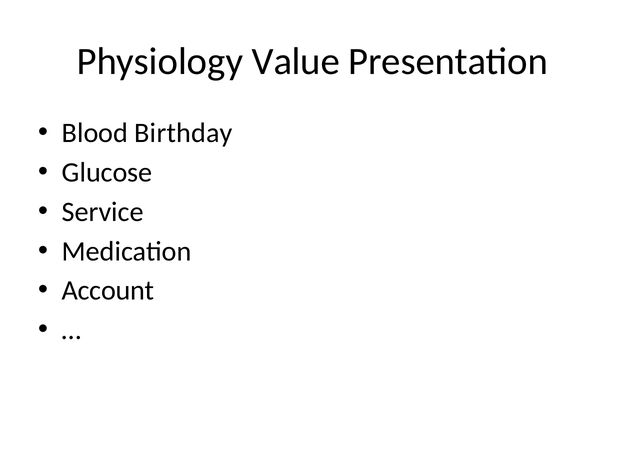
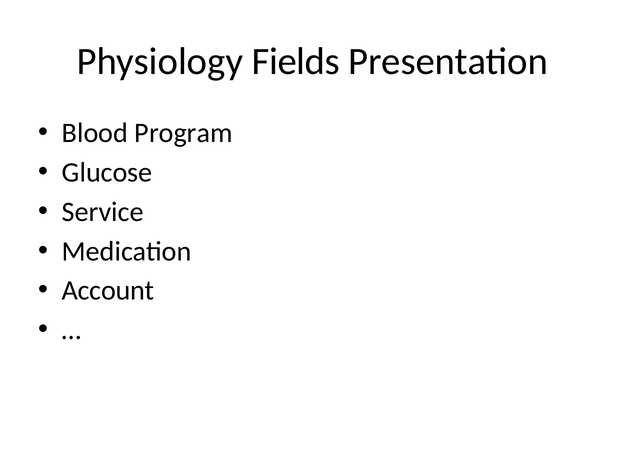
Value: Value -> Fields (296, 61)
Birthday: Birthday -> Program (184, 133)
